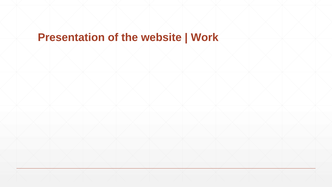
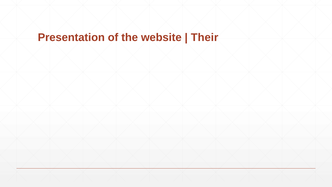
Work: Work -> Their (205, 38)
